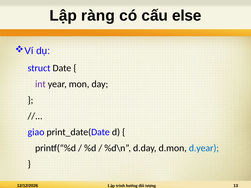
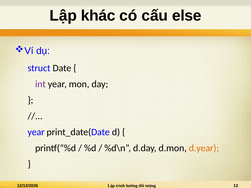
ràng: ràng -> khác (98, 16)
giao: giao -> year (36, 132)
d.year colour: blue -> orange (204, 148)
